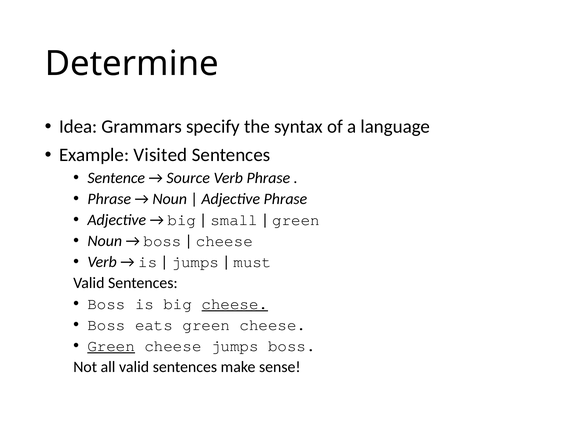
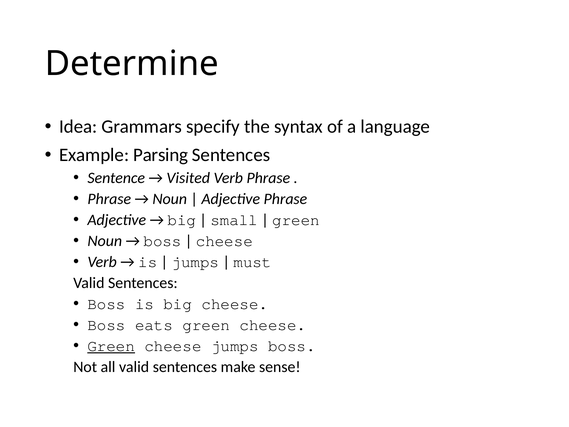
Visited: Visited -> Parsing (161, 155)
Source: Source -> Visited (188, 178)
cheese underline: present -> none (235, 304)
